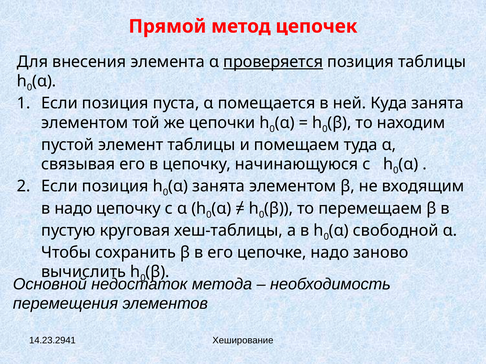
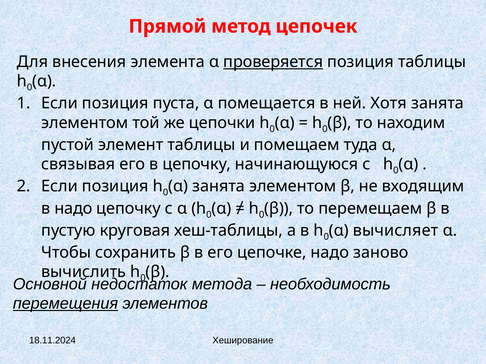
Куда: Куда -> Хотя (389, 103)
свободной: свободной -> вычисляет (396, 231)
перемещения underline: none -> present (65, 304)
14.23.2941: 14.23.2941 -> 18.11.2024 (52, 341)
